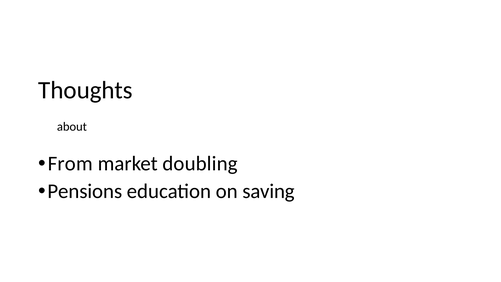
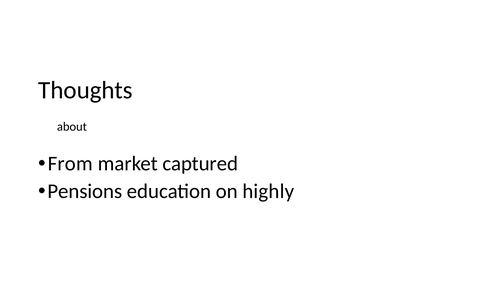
doubling: doubling -> captured (200, 163)
saving: saving -> highly (268, 191)
